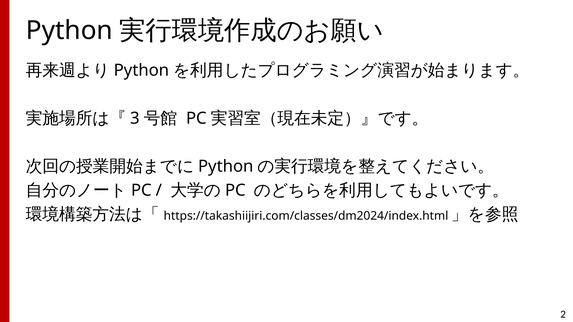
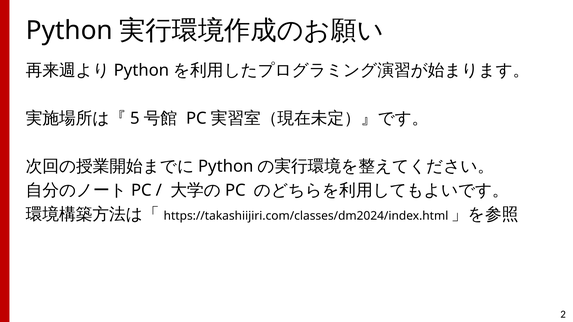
3: 3 -> 5 (135, 118)
